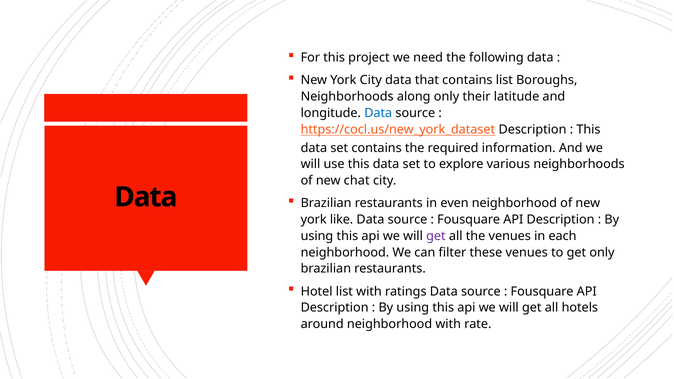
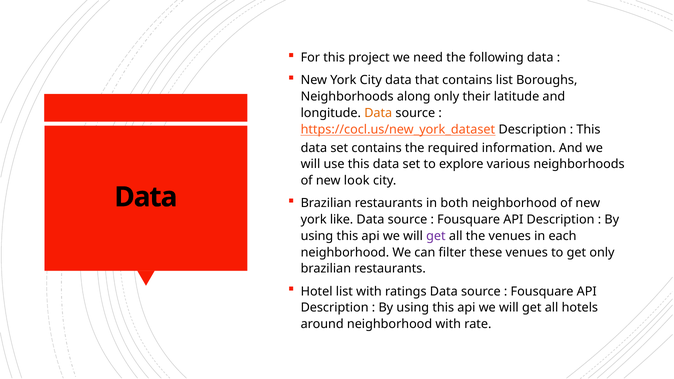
Data colour: blue -> orange (378, 113)
chat: chat -> look (357, 181)
even: even -> both (454, 203)
